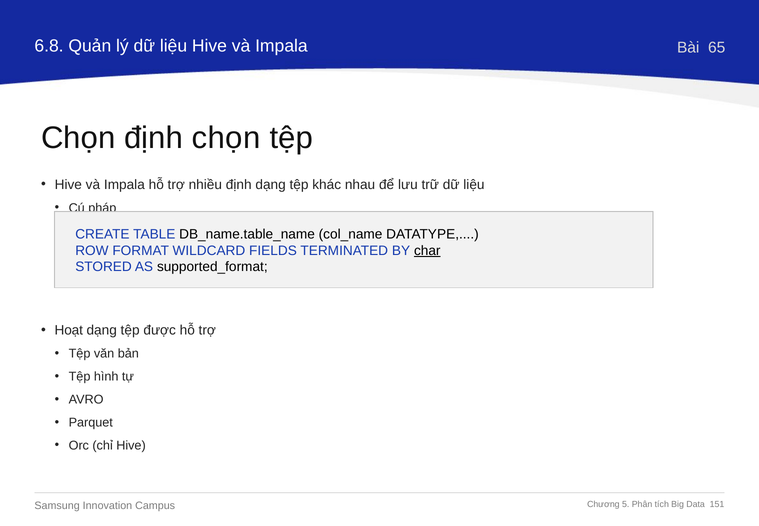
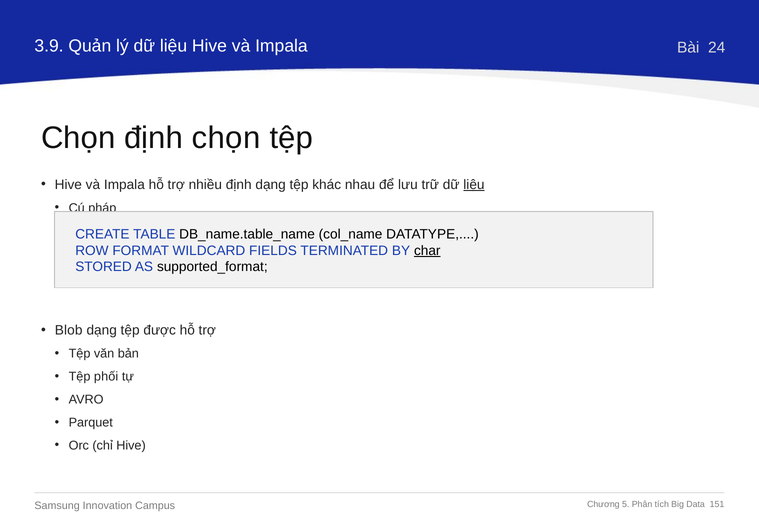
6.8: 6.8 -> 3.9 (49, 46)
65: 65 -> 24 (717, 47)
liệu underline: none -> present (474, 184)
Hoạt: Hoạt -> Blob (69, 330)
hình: hình -> phối (106, 376)
